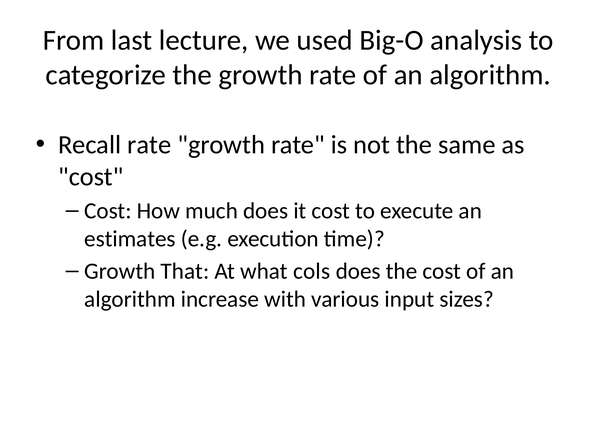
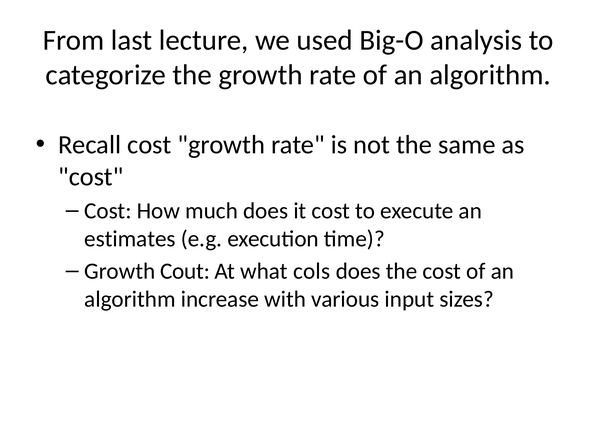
Recall rate: rate -> cost (149, 145)
That: That -> Cout (185, 272)
